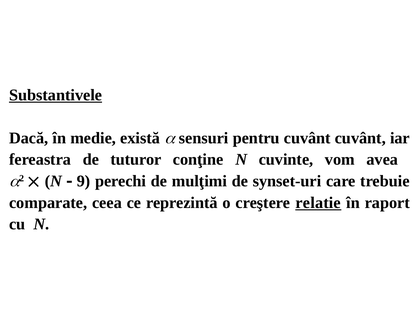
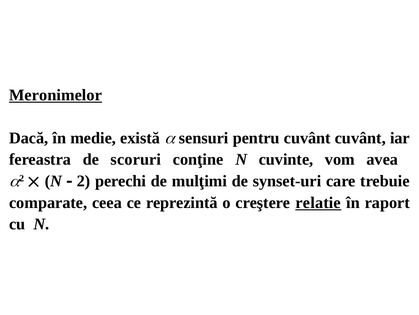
Substantivele: Substantivele -> Meronimelor (56, 95)
tuturor: tuturor -> scoruri (136, 159)
9: 9 -> 2 (83, 181)
